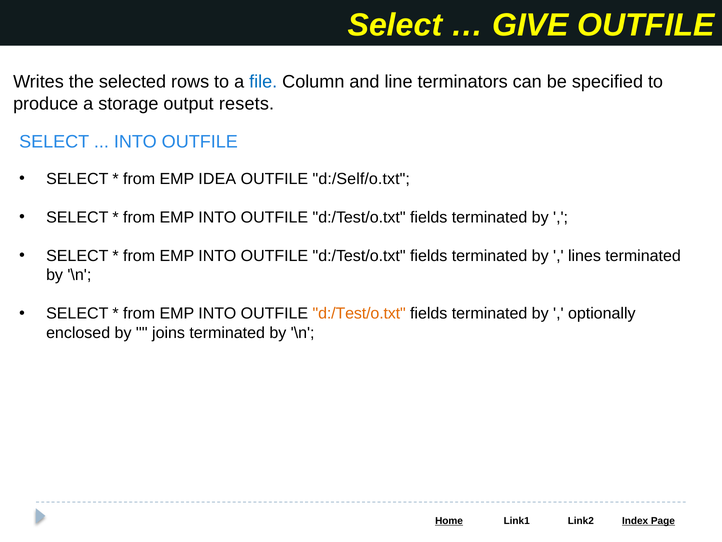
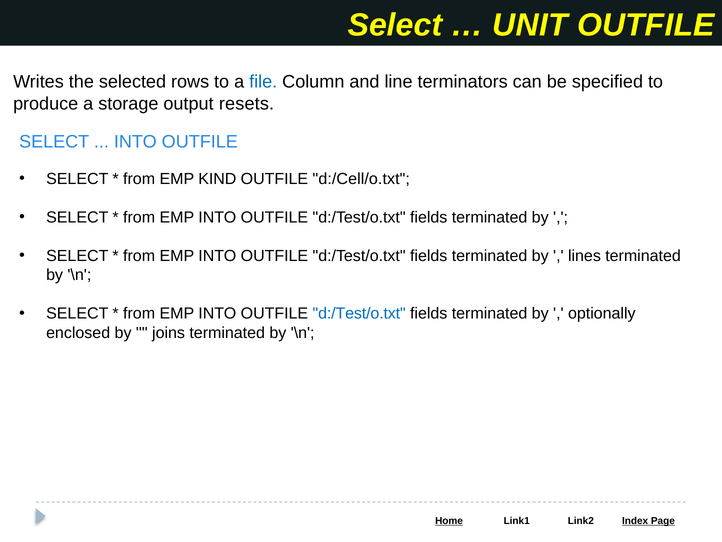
GIVE: GIVE -> UNIT (530, 25)
IDEA: IDEA -> KIND (217, 179)
d:/Self/o.txt: d:/Self/o.txt -> d:/Cell/o.txt (361, 179)
d:/Test/o.txt colour: orange -> blue (359, 313)
